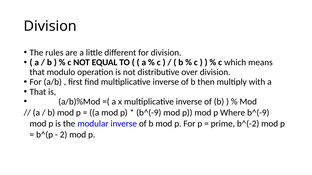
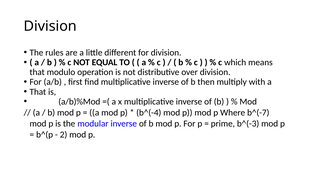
b^(-9: b^(-9 -> b^(-4 (149, 113)
Where b^(-9: b^(-9 -> b^(-7 (258, 113)
b^(-2: b^(-2 -> b^(-3 (248, 124)
